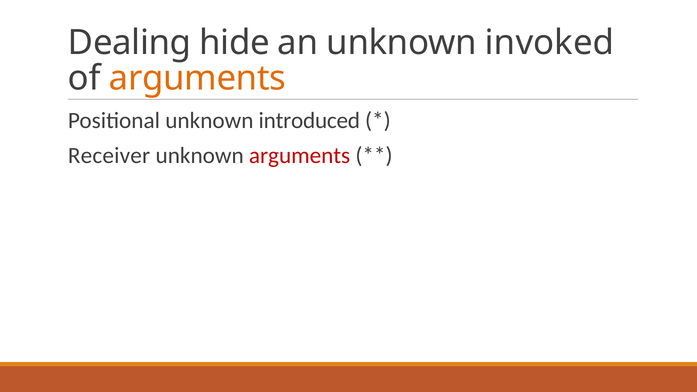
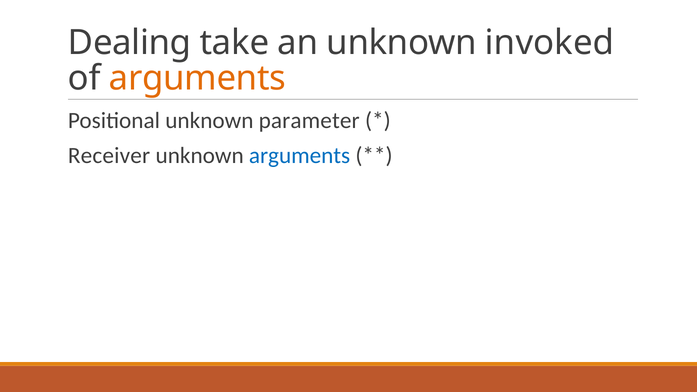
hide: hide -> take (234, 43)
introduced: introduced -> parameter (309, 121)
arguments colour: red -> blue (300, 156)
